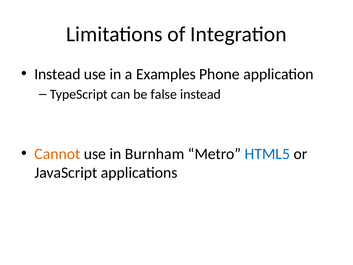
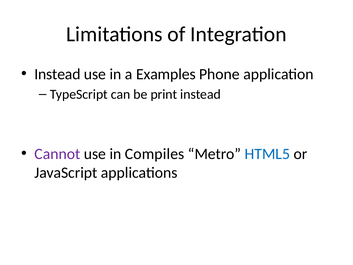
false: false -> print (164, 94)
Cannot colour: orange -> purple (57, 154)
Burnham: Burnham -> Compiles (155, 154)
